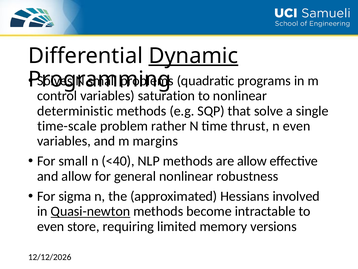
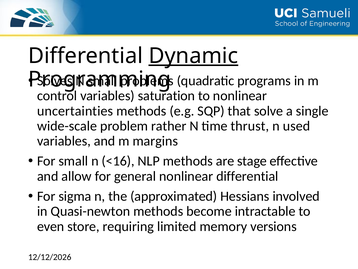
deterministic: deterministic -> uncertainties (75, 111)
time-scale: time-scale -> wide-scale (67, 126)
n even: even -> used (297, 126)
<40: <40 -> <16 (118, 161)
are allow: allow -> stage (252, 161)
nonlinear robustness: robustness -> differential (247, 176)
Quasi-newton underline: present -> none (90, 211)
